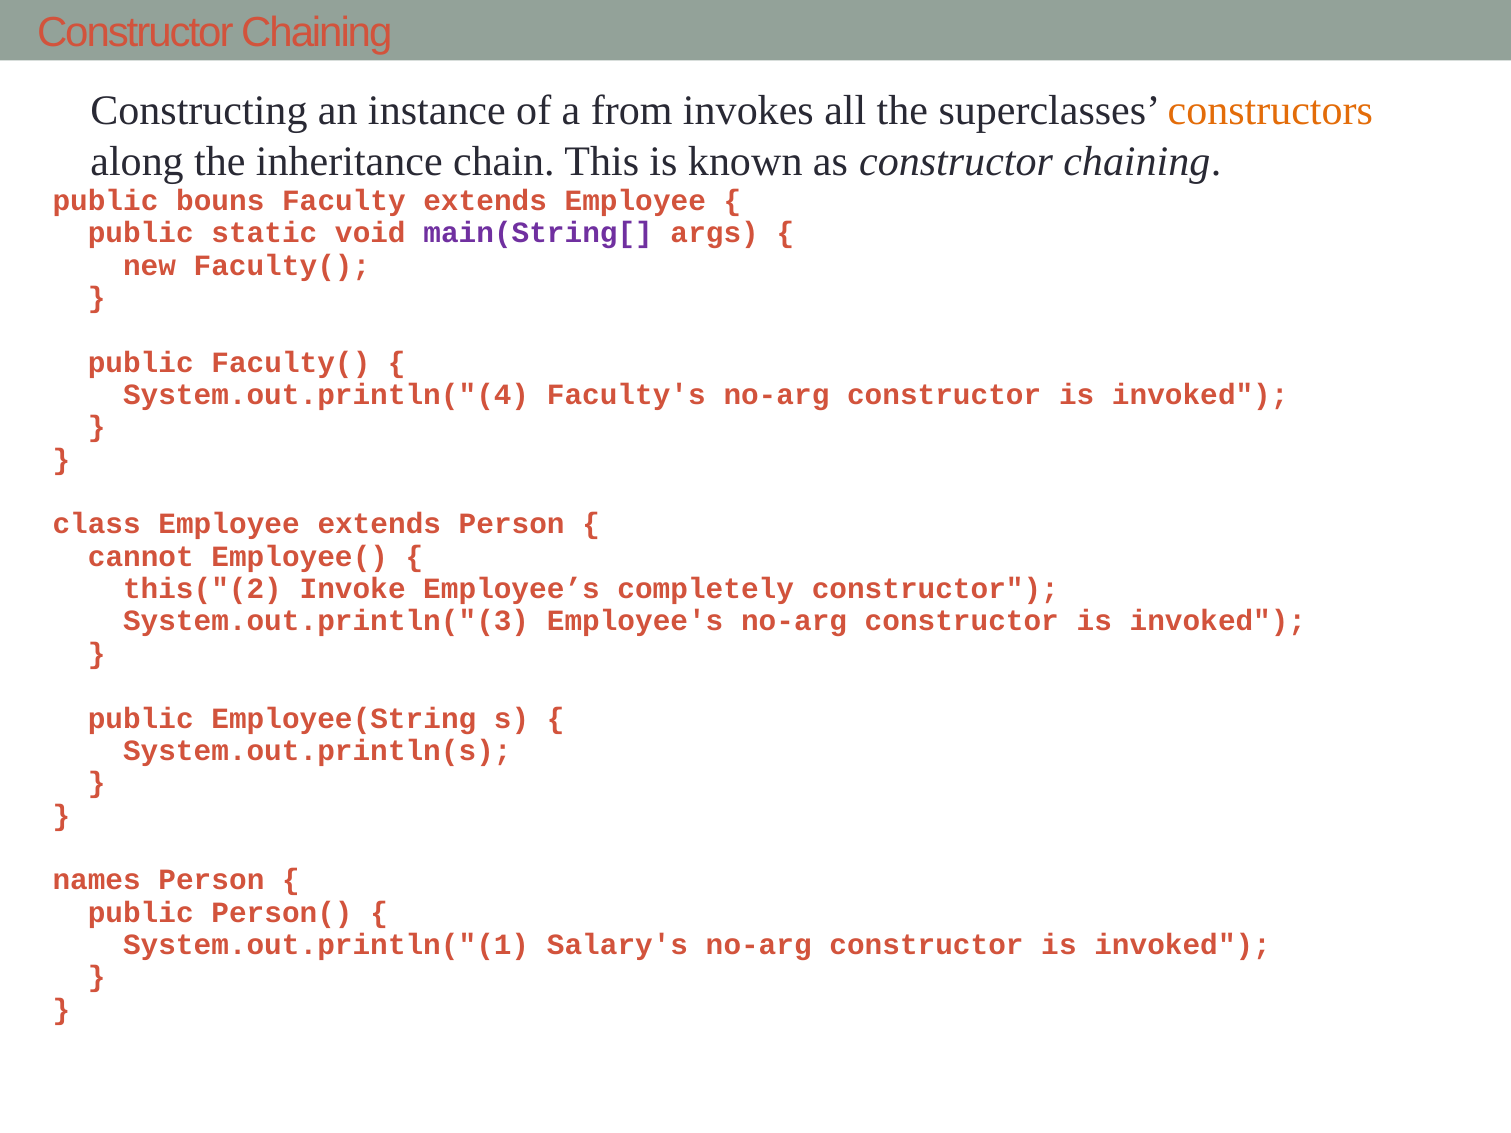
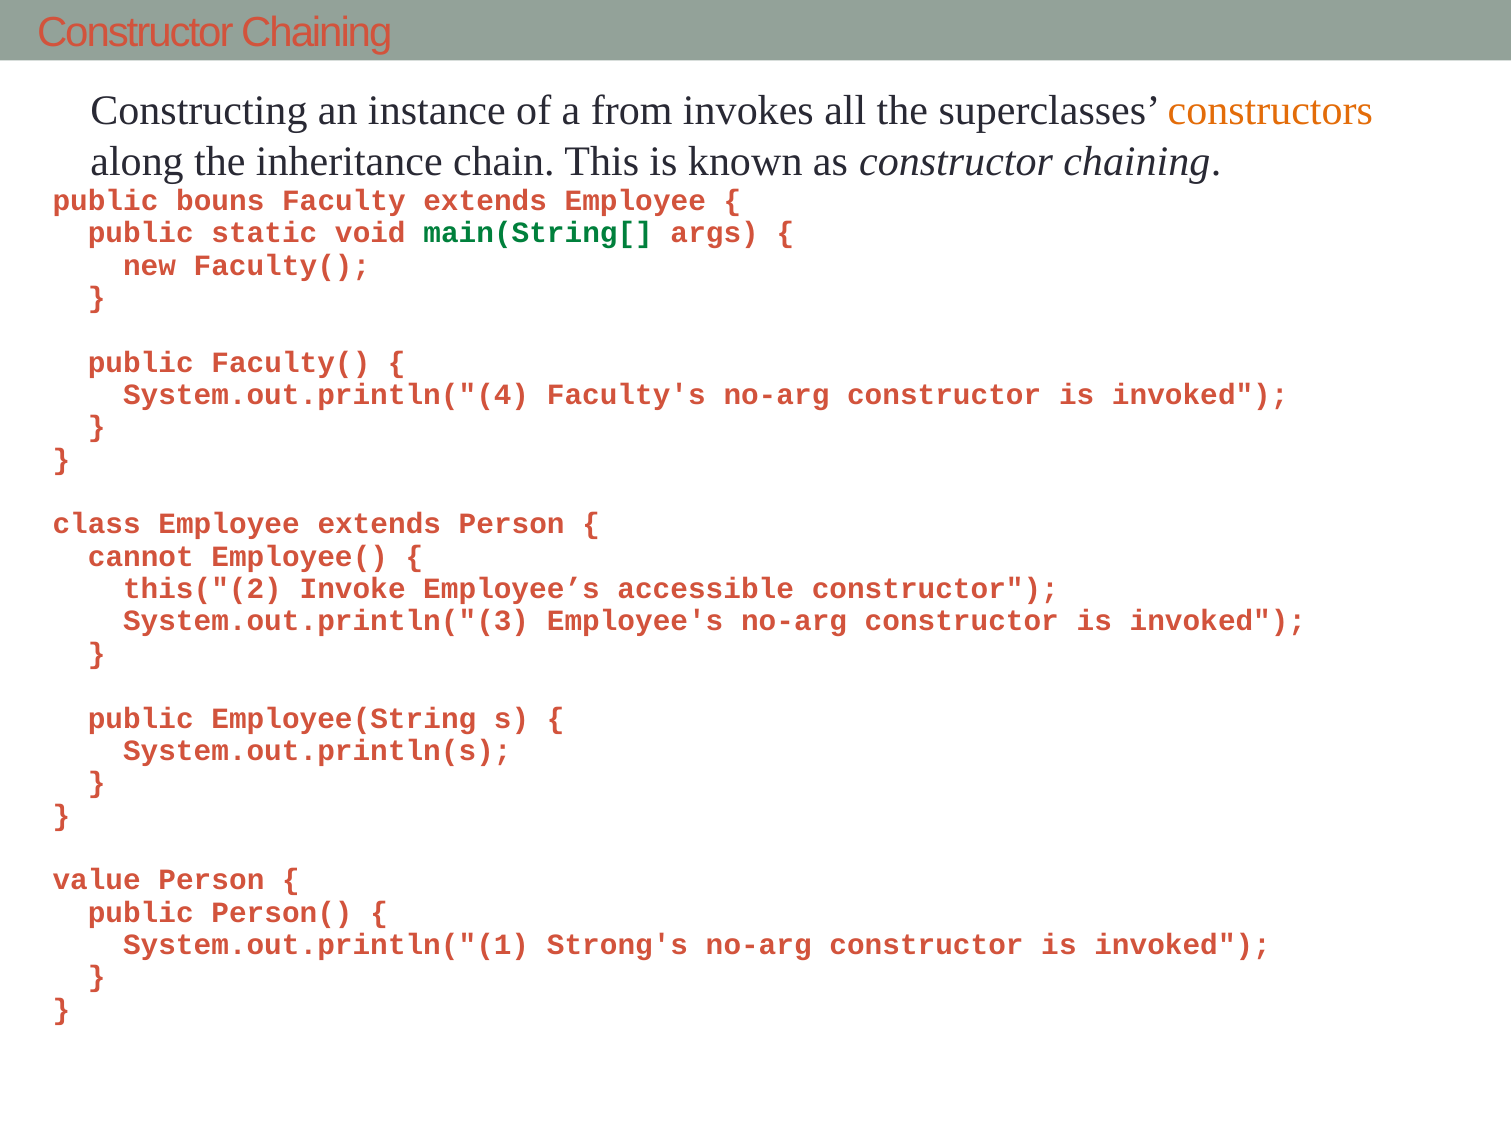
main(String[ colour: purple -> green (538, 233)
completely: completely -> accessible (706, 589)
names: names -> value (97, 880)
Salary's: Salary's -> Strong's (617, 945)
